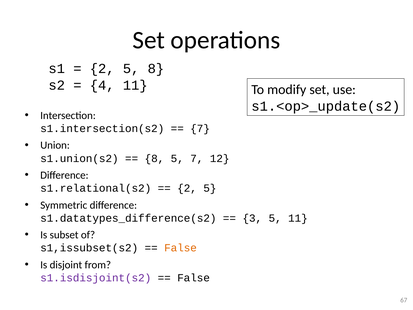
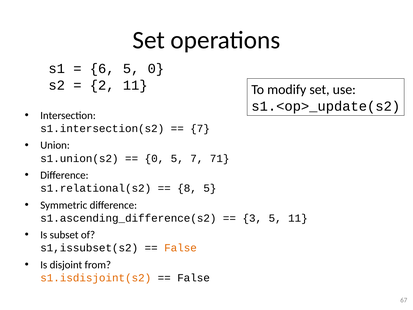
2: 2 -> 6 (102, 69)
5 8: 8 -> 0 (156, 69)
4: 4 -> 2 (102, 85)
8: 8 -> 0 (154, 158)
12: 12 -> 71 (220, 158)
2: 2 -> 8 (187, 188)
s1.datatypes_difference(s2: s1.datatypes_difference(s2 -> s1.ascending_difference(s2 (128, 218)
s1.isdisjoint(s2 colour: purple -> orange (96, 278)
